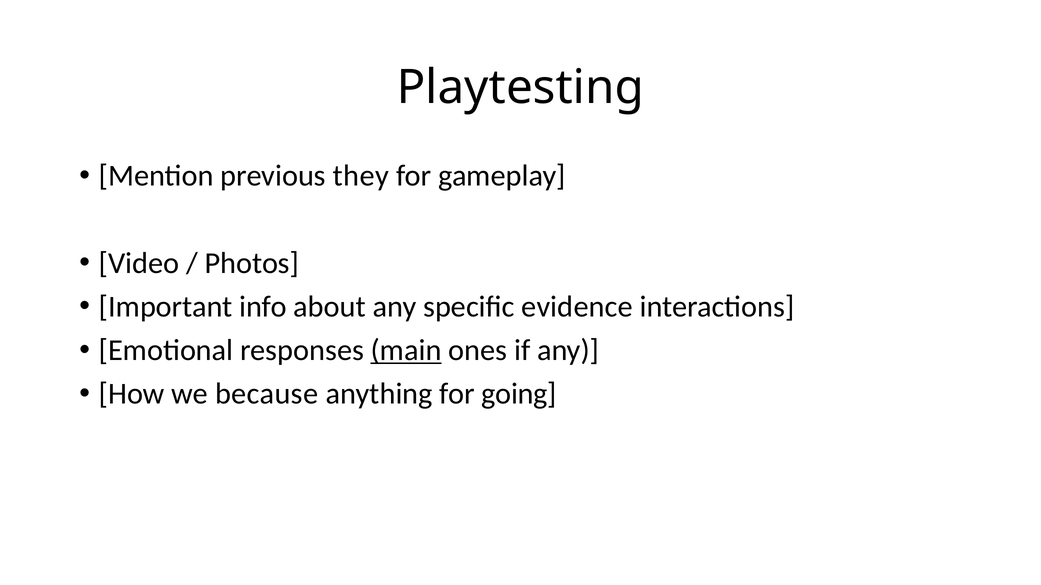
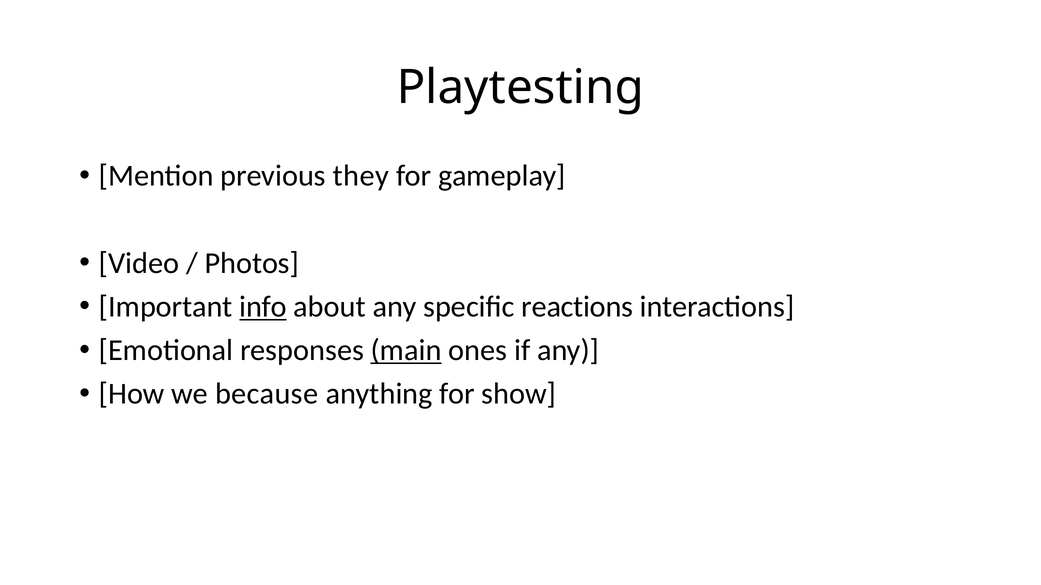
info underline: none -> present (263, 307)
evidence: evidence -> reactions (577, 307)
going: going -> show (519, 394)
